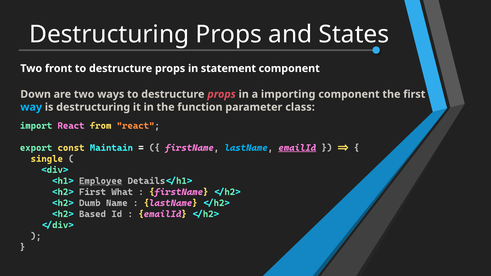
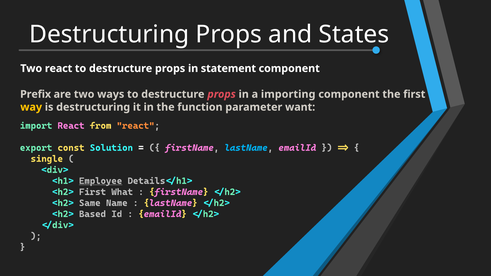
Two front: front -> react (59, 68)
Down: Down -> Prefix (36, 94)
way colour: light blue -> yellow (31, 107)
class: class -> want (300, 107)
Maintain: Maintain -> Solution (111, 148)
emailId underline: present -> none (297, 148)
Dumb: Dumb -> Same (90, 203)
